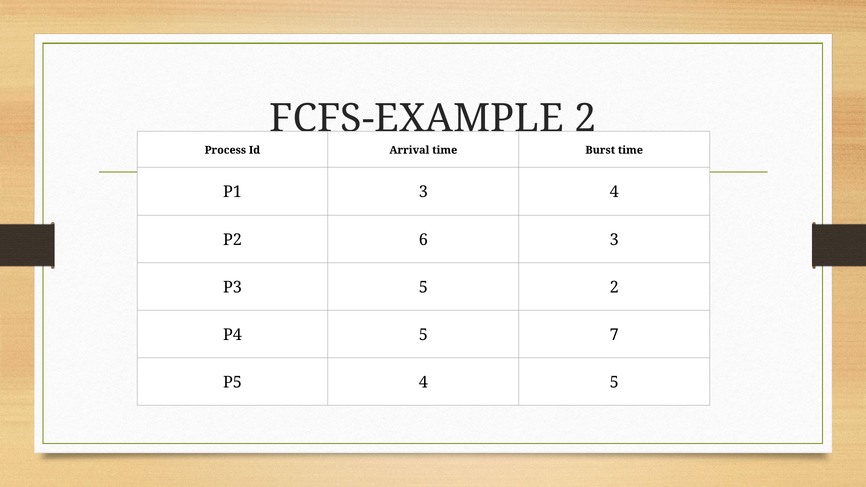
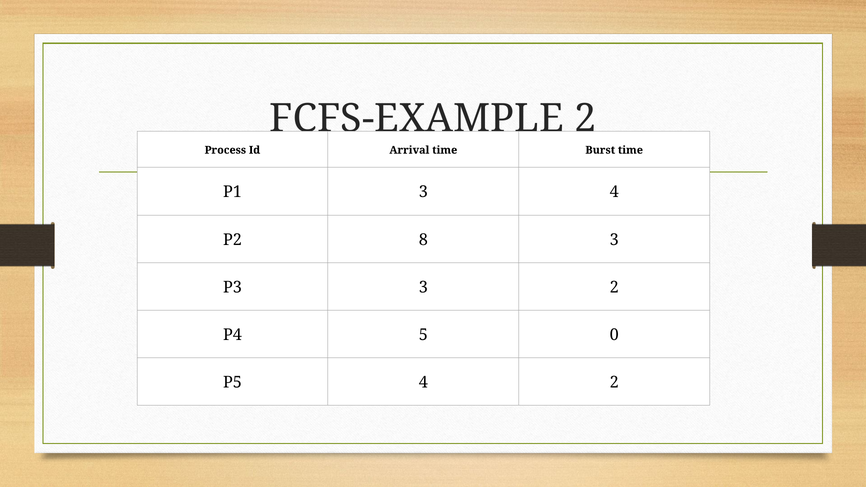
6: 6 -> 8 (423, 240)
P3 5: 5 -> 3 (423, 287)
7: 7 -> 0 (614, 335)
4 5: 5 -> 2 (614, 383)
